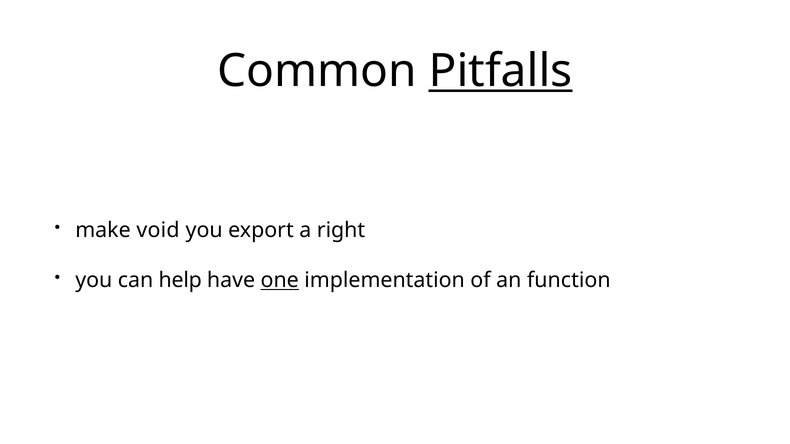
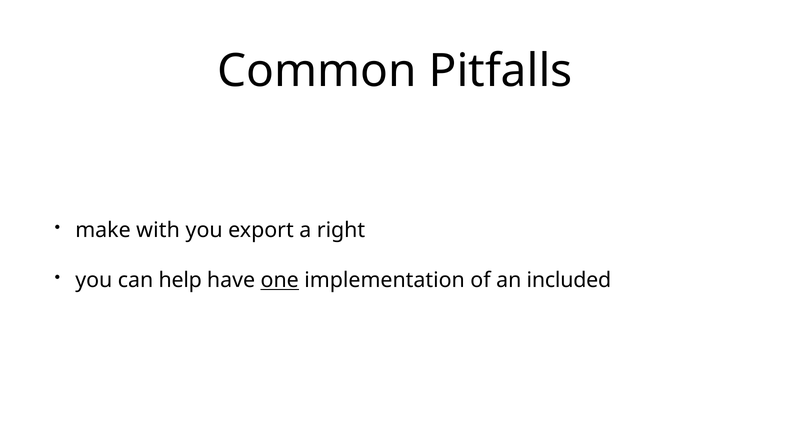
Pitfalls underline: present -> none (501, 71)
void: void -> with (158, 231)
function: function -> included (569, 281)
